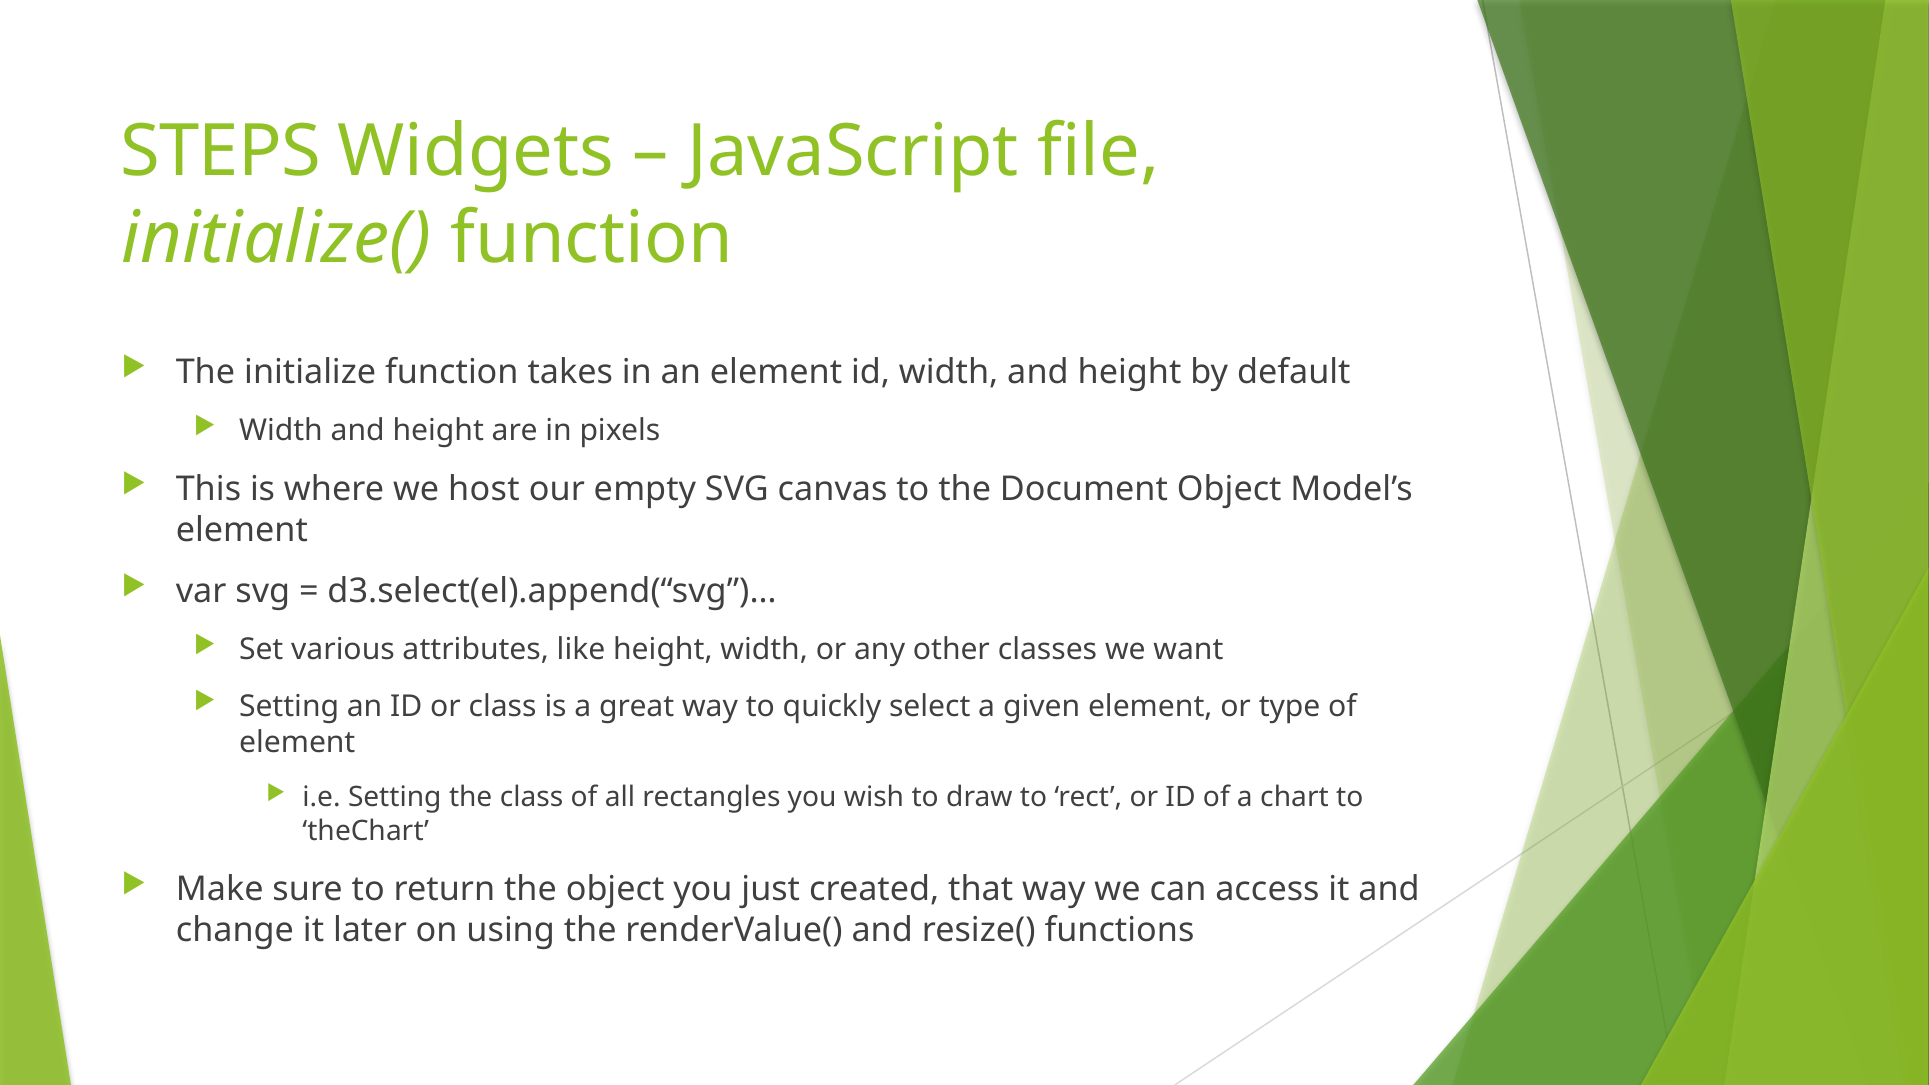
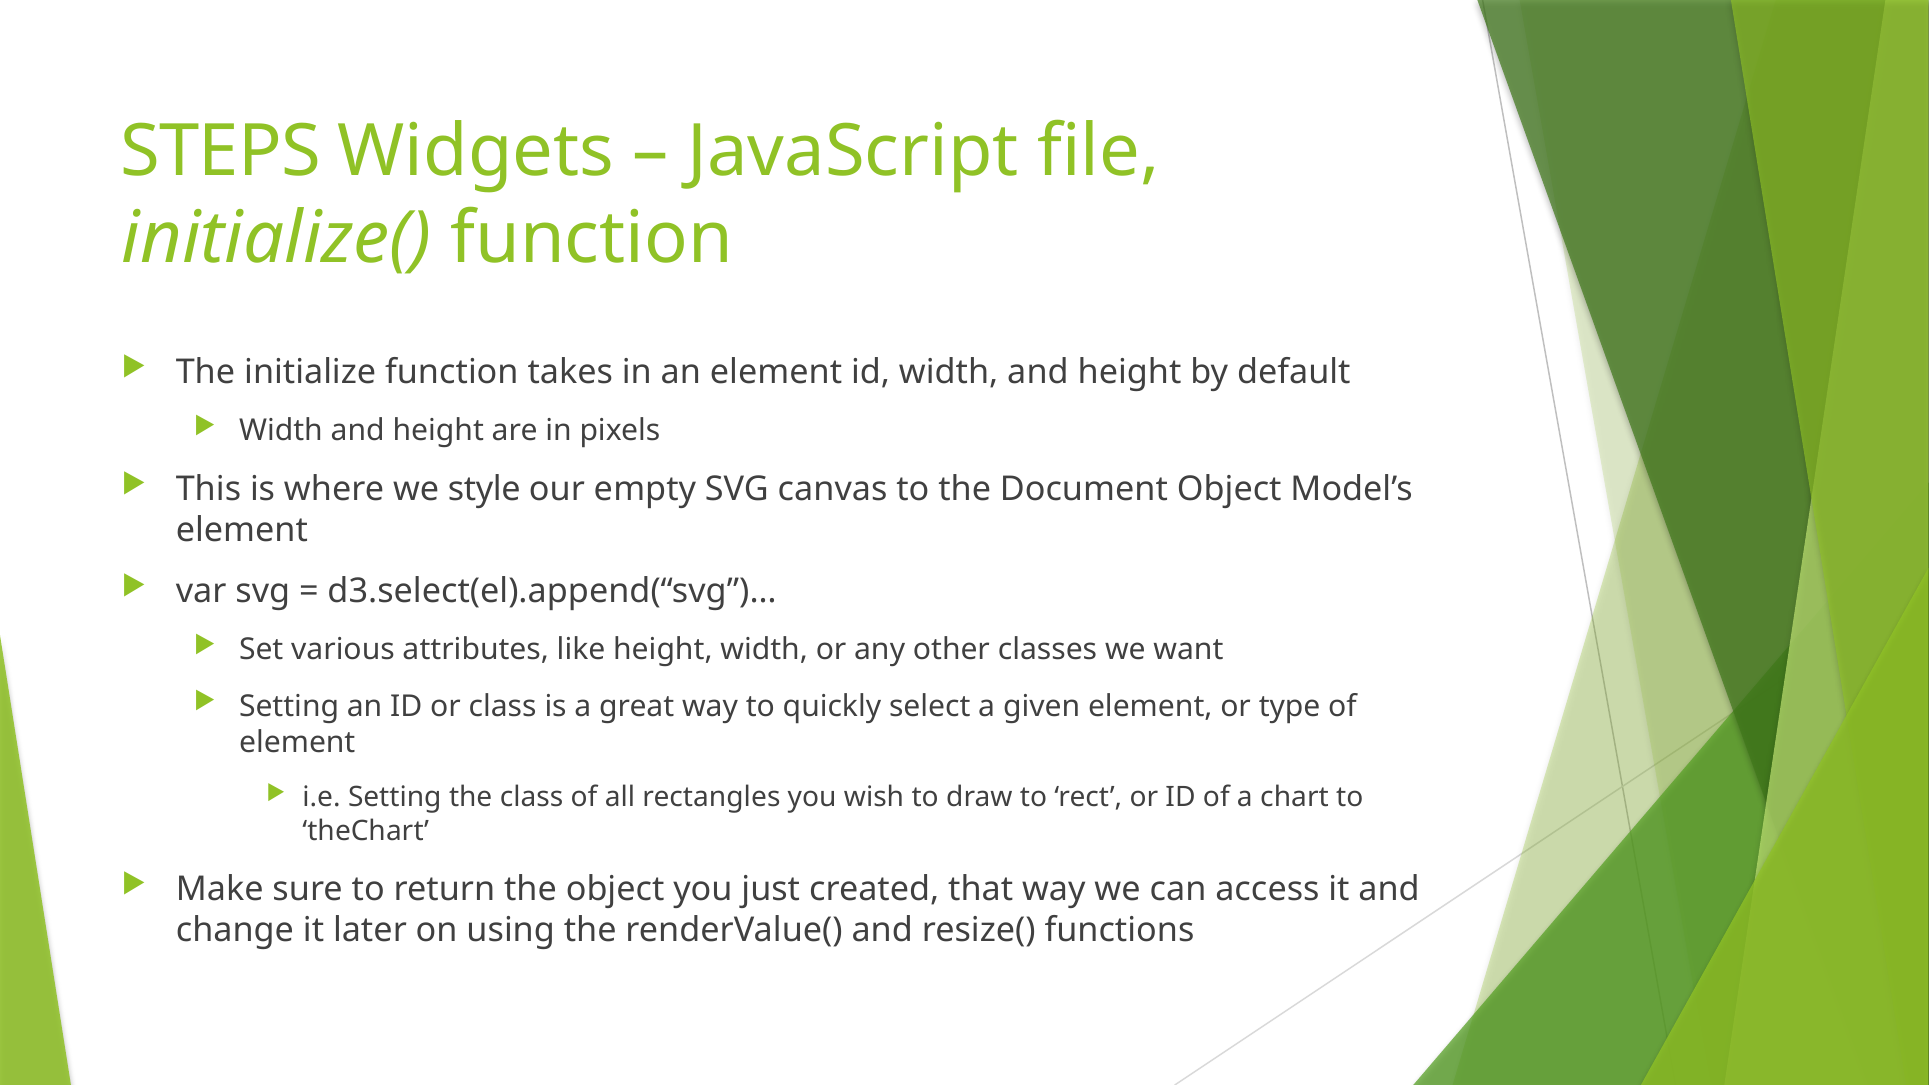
host: host -> style (484, 489)
